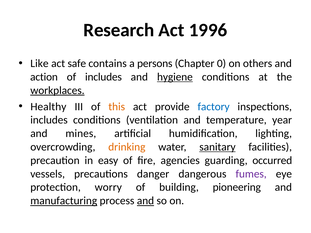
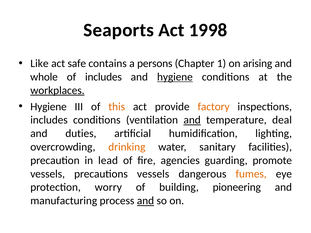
Research: Research -> Seaports (119, 30)
1996: 1996 -> 1998 (208, 30)
0: 0 -> 1 (222, 64)
others: others -> arising (258, 64)
action: action -> whole (44, 77)
Healthy: Healthy -> Hygiene (49, 107)
factory colour: blue -> orange (214, 107)
and underline: none -> present (192, 120)
year: year -> deal (282, 120)
mines: mines -> duties (81, 134)
sanitary underline: present -> none (217, 147)
easy: easy -> lead (108, 161)
occurred: occurred -> promote (272, 161)
precautions danger: danger -> vessels (153, 174)
fumes colour: purple -> orange (251, 174)
manufacturing underline: present -> none (64, 201)
